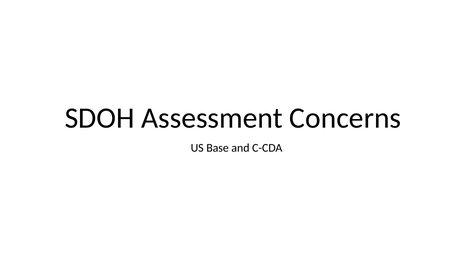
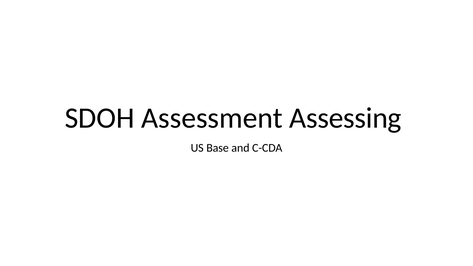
Concerns: Concerns -> Assessing (345, 118)
